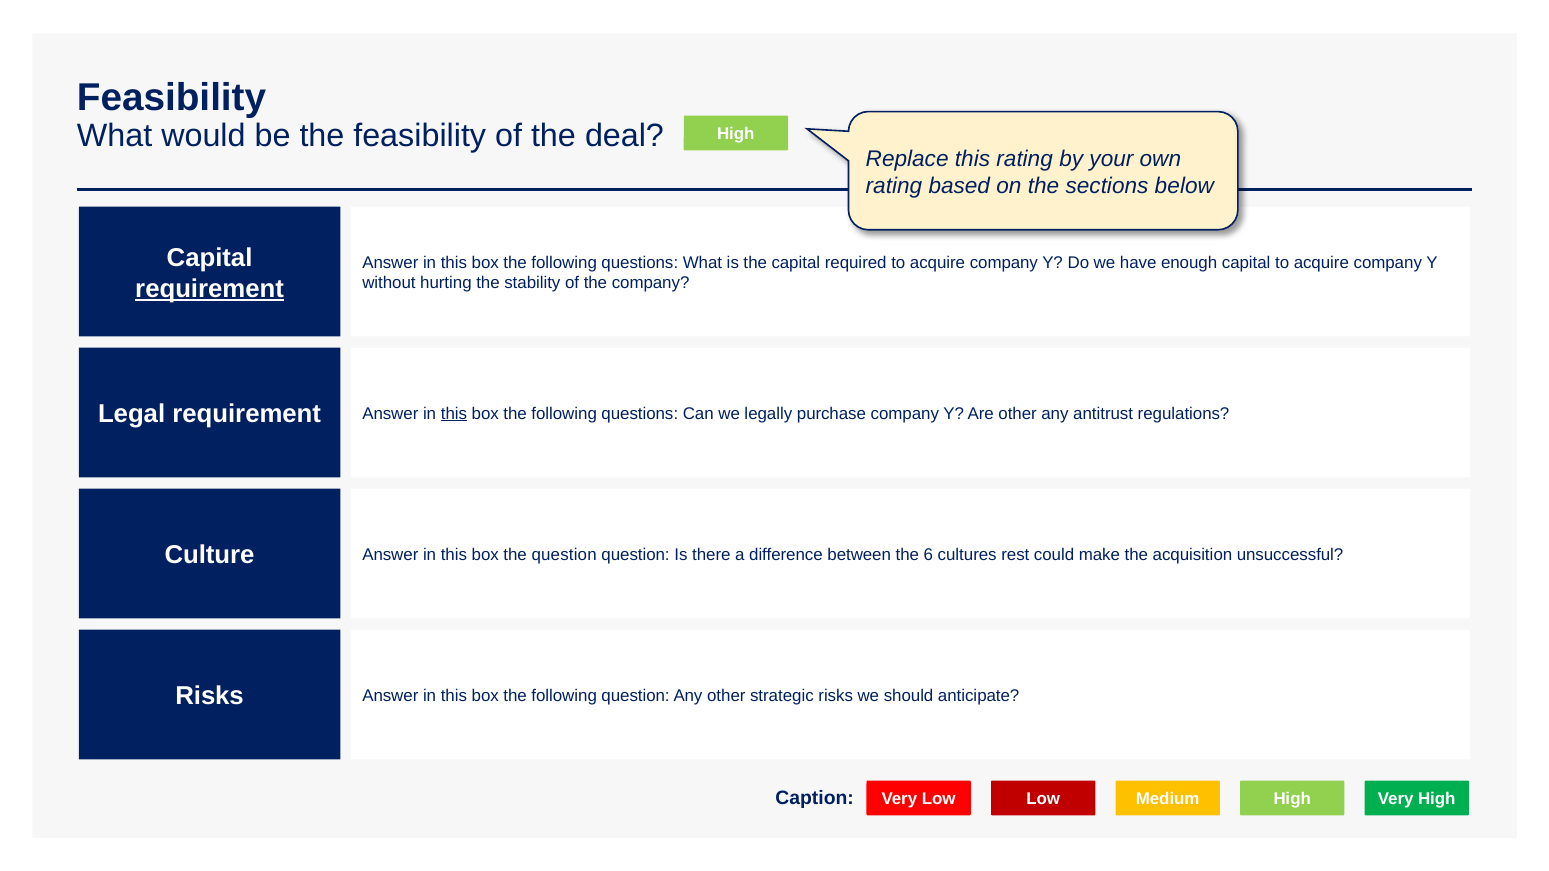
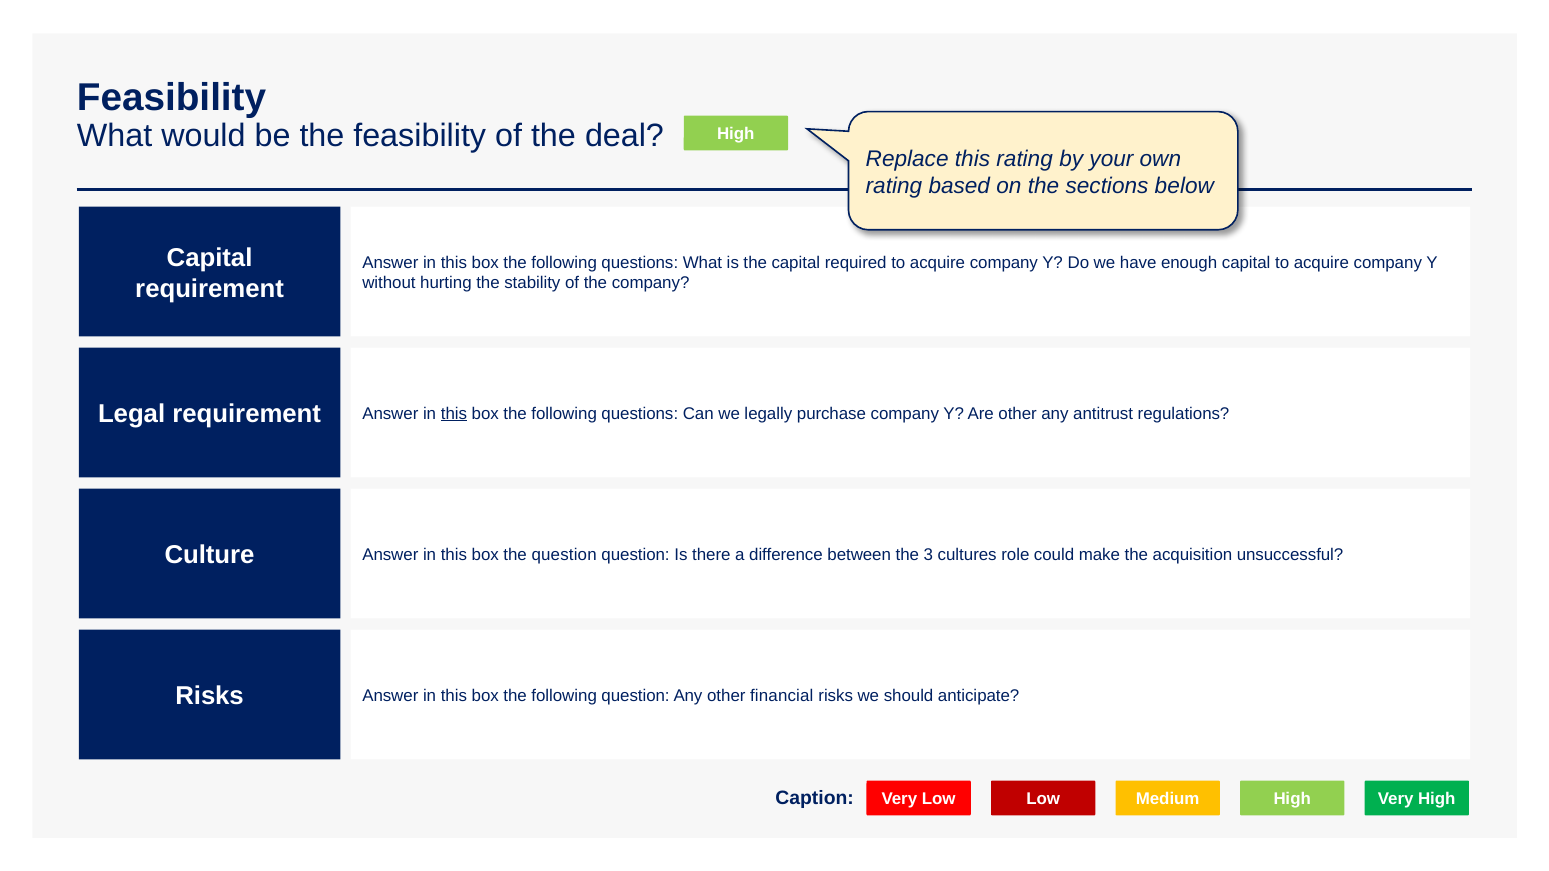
requirement underline: present -> none (210, 289)
6: 6 -> 3 (928, 555)
rest: rest -> role (1015, 555)
strategic: strategic -> financial (782, 696)
